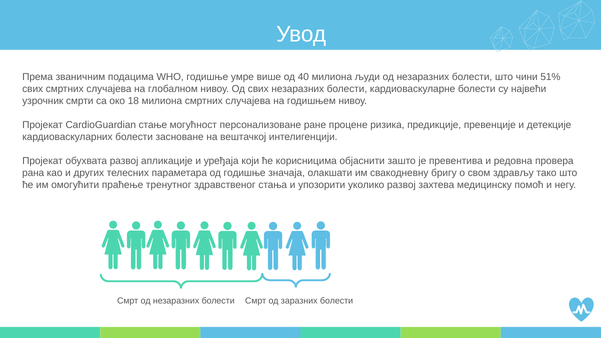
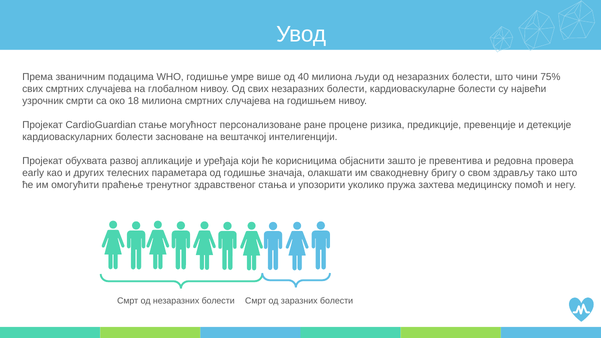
51%: 51% -> 75% (550, 77)
рана: рана -> early (33, 173)
уколико развој: развој -> пружа (401, 185)
